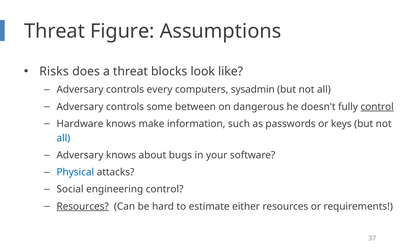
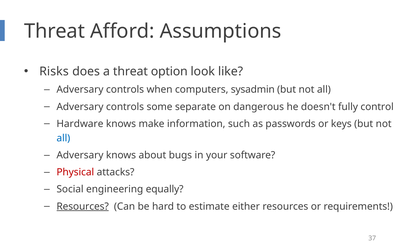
Figure: Figure -> Afford (122, 31)
blocks: blocks -> option (169, 71)
every: every -> when (160, 90)
between: between -> separate (195, 107)
control underline: present -> none (377, 107)
Physical colour: blue -> red (75, 172)
engineering control: control -> equally (165, 189)
